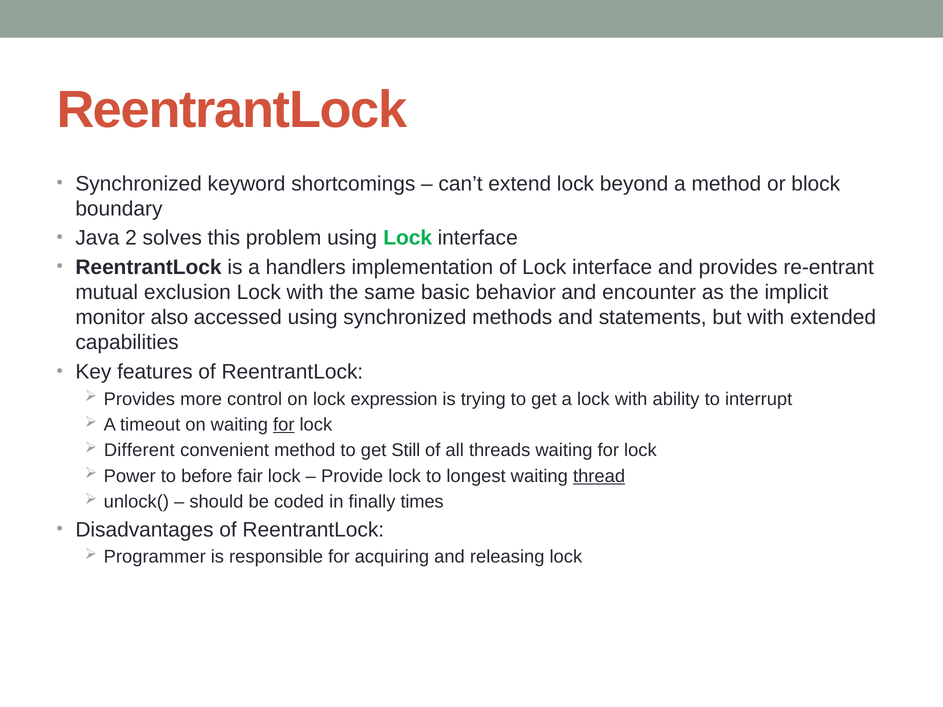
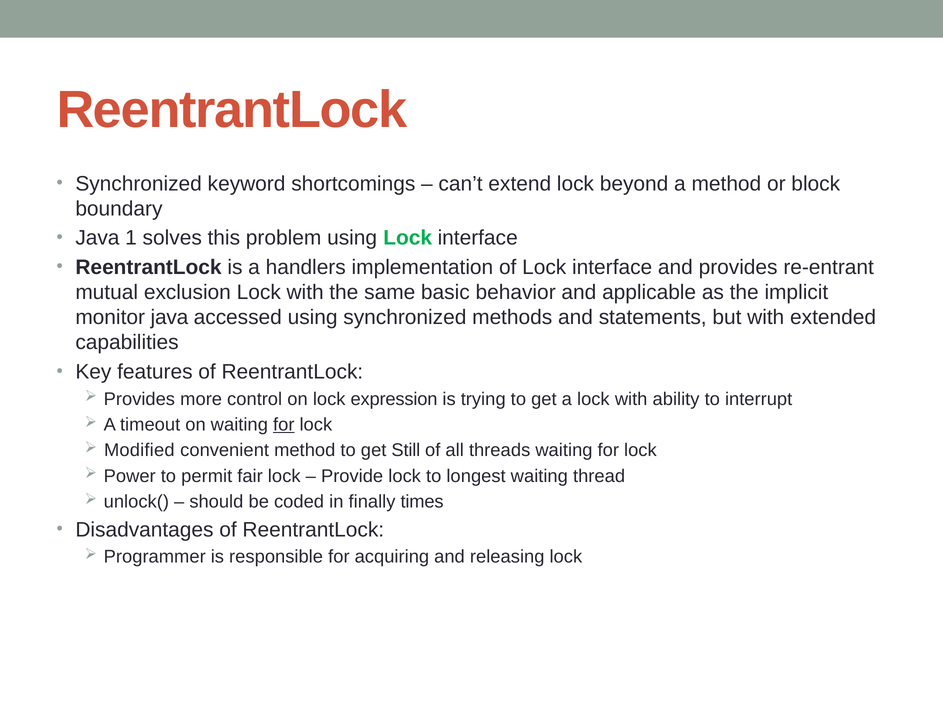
2: 2 -> 1 (131, 238)
encounter: encounter -> applicable (649, 293)
monitor also: also -> java (169, 318)
Different: Different -> Modified (139, 451)
before: before -> permit (207, 476)
thread underline: present -> none (599, 476)
